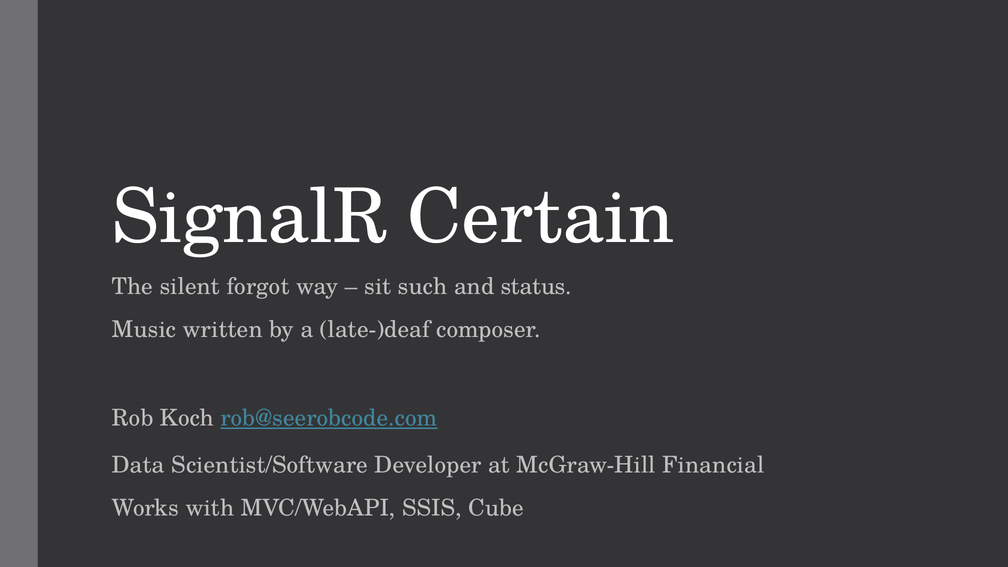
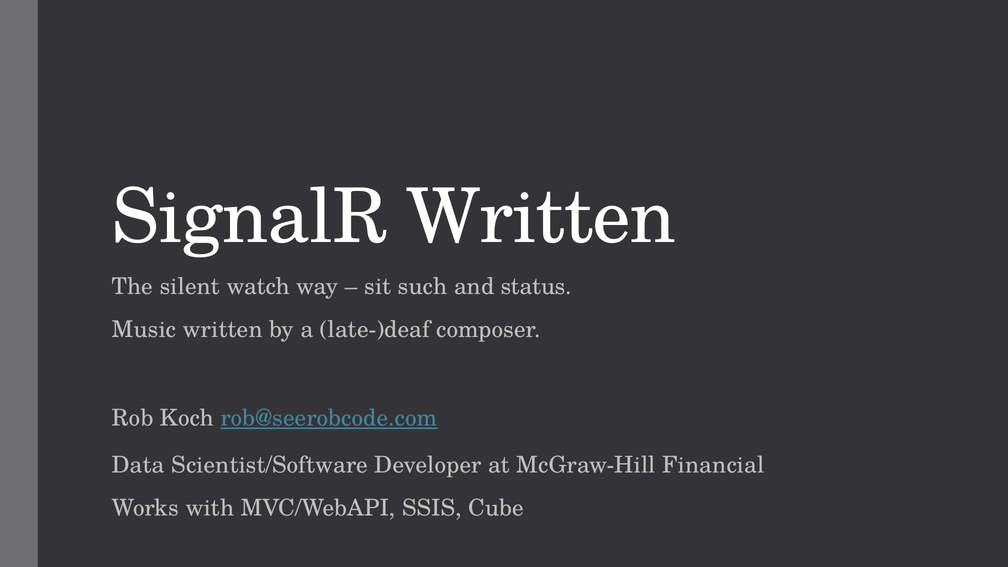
SignalR Certain: Certain -> Written (541, 217)
forgot: forgot -> watch (258, 287)
